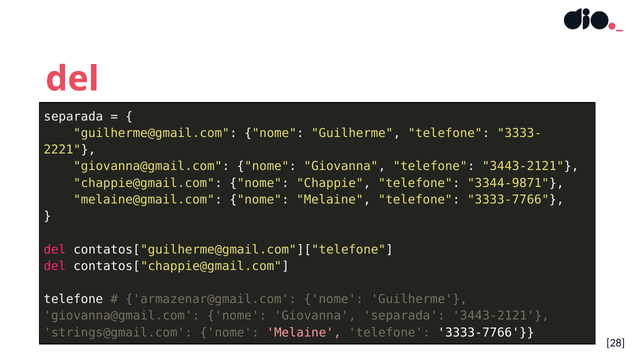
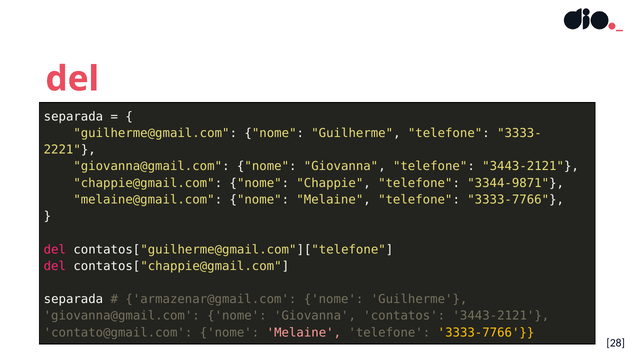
telefone: telefone -> separada (73, 300)
Giovanna separada: separada -> contatos (404, 317)
strings@gmail.com: strings@gmail.com -> contato@gmail.com (118, 333)
3333-7766 colour: white -> yellow (486, 333)
